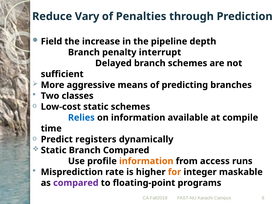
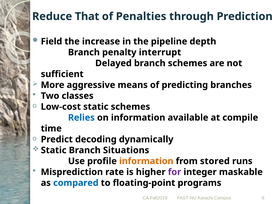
Vary: Vary -> That (87, 16)
registers: registers -> decoding (96, 139)
Branch Compared: Compared -> Situations (126, 150)
access: access -> stored (215, 161)
for colour: orange -> purple (175, 172)
compared colour: purple -> blue (76, 183)
